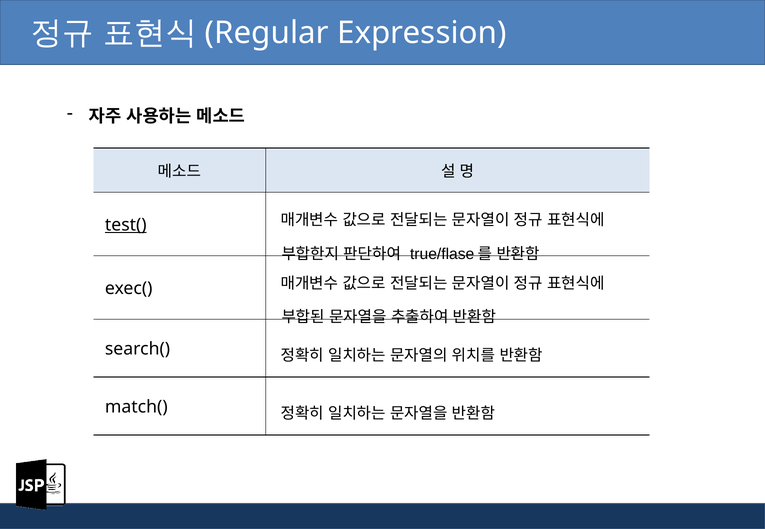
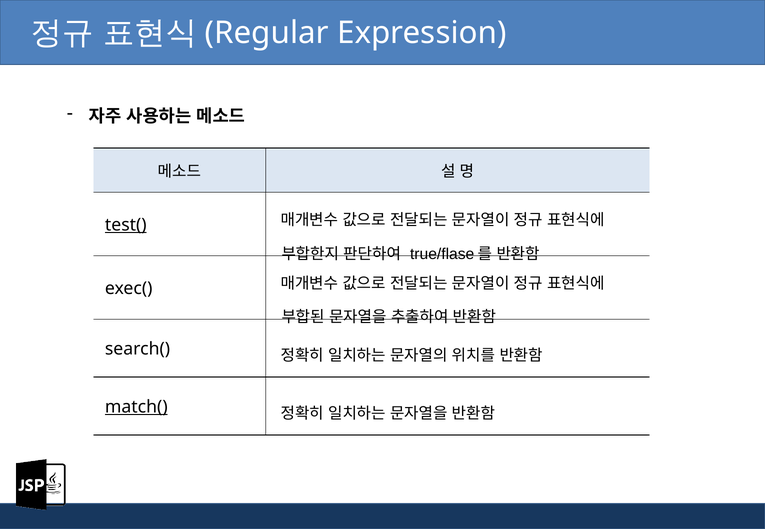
match( underline: none -> present (136, 408)
